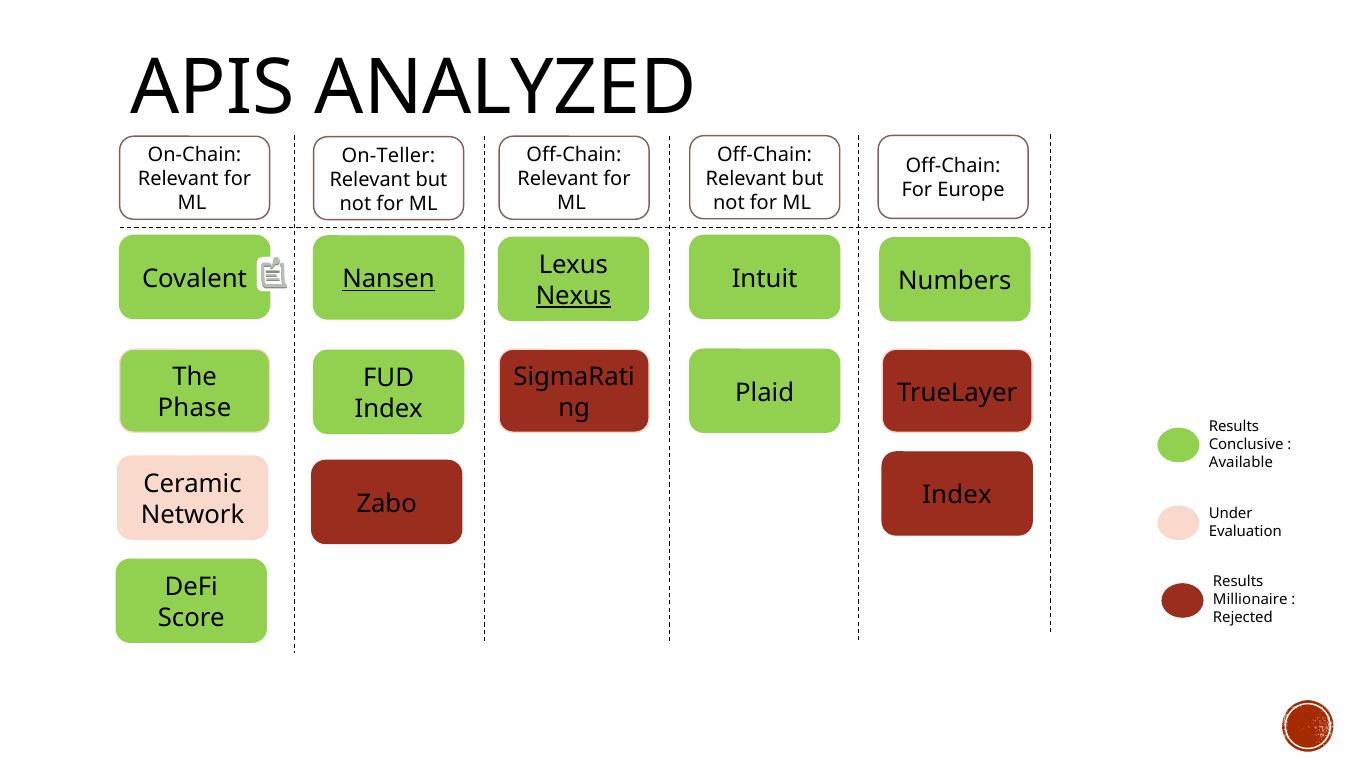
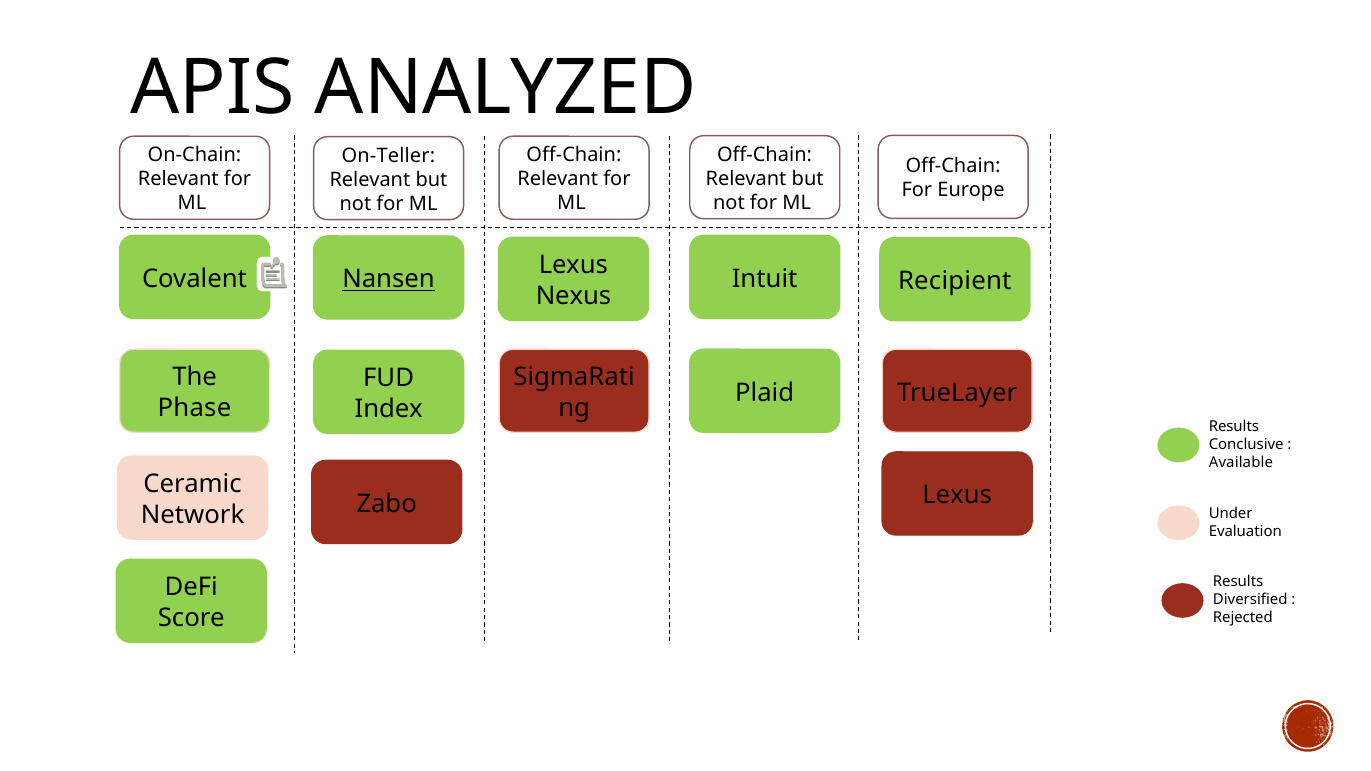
Numbers: Numbers -> Recipient (955, 281)
Nexus underline: present -> none (573, 296)
Index: Index -> Lexus (957, 495)
Millionaire: Millionaire -> Diversified (1250, 600)
